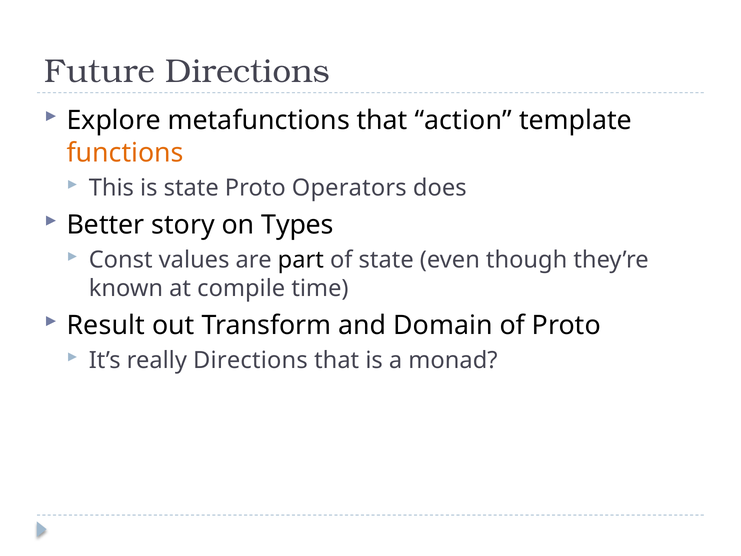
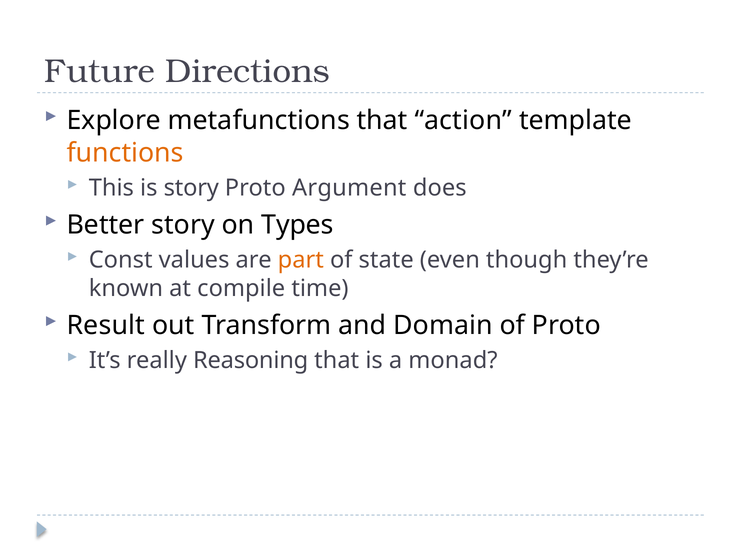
is state: state -> story (191, 188)
Operators: Operators -> Argument (349, 188)
part colour: black -> orange (301, 260)
really Directions: Directions -> Reasoning (251, 360)
